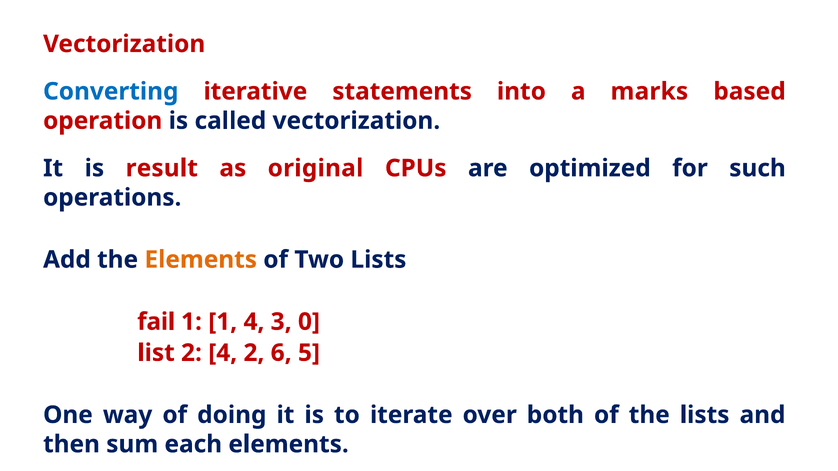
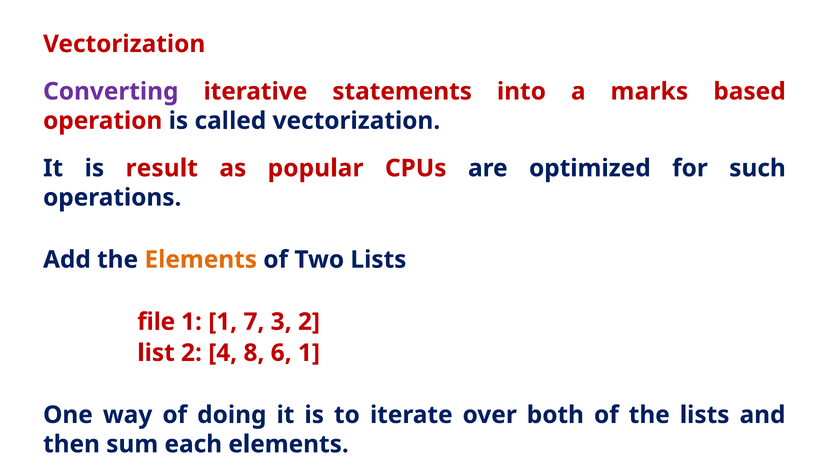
Converting colour: blue -> purple (111, 92)
original: original -> popular (316, 168)
fail: fail -> file (156, 322)
1 4: 4 -> 7 (254, 322)
3 0: 0 -> 2 (309, 322)
4 2: 2 -> 8 (254, 353)
6 5: 5 -> 1 (309, 353)
